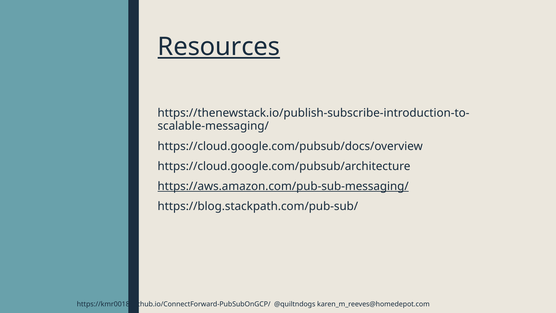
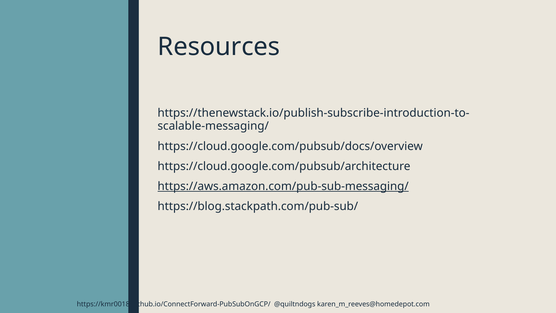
Resources underline: present -> none (219, 47)
